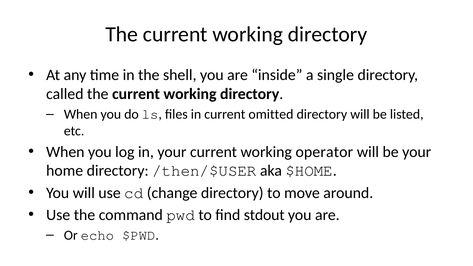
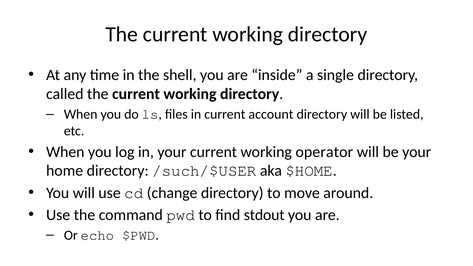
omitted: omitted -> account (271, 114)
/then/$USER: /then/$USER -> /such/$USER (204, 171)
